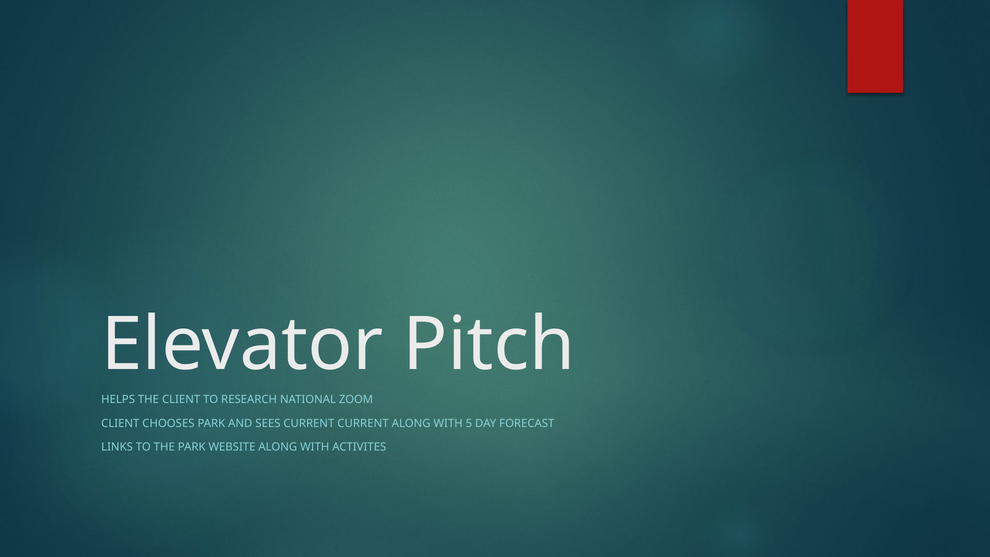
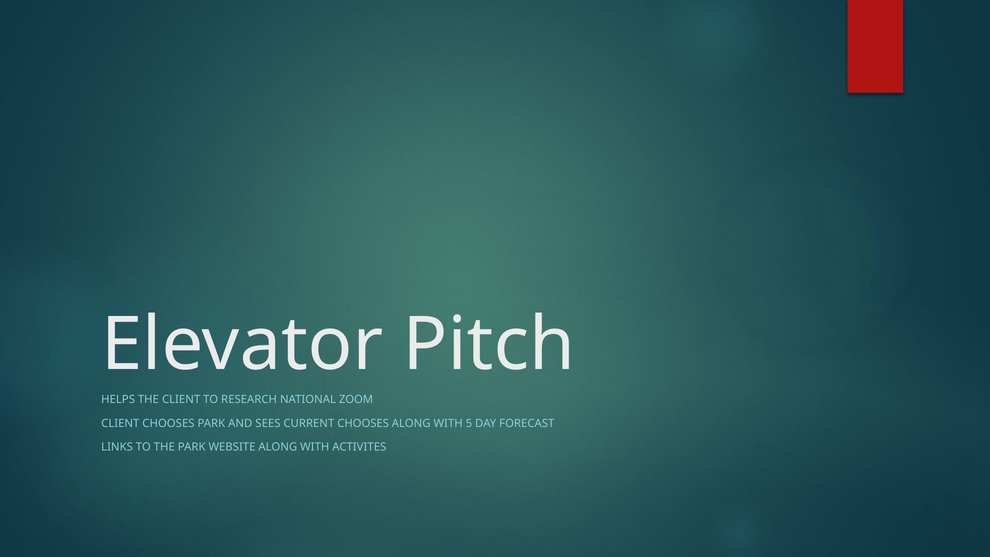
CURRENT CURRENT: CURRENT -> CHOOSES (363, 423)
